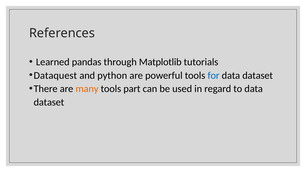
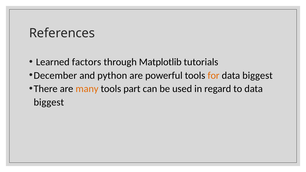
pandas: pandas -> factors (87, 62)
Dataquest: Dataquest -> December (55, 75)
for colour: blue -> orange (214, 75)
dataset: dataset -> biggest (258, 75)
dataset: dataset -> biggest (49, 102)
